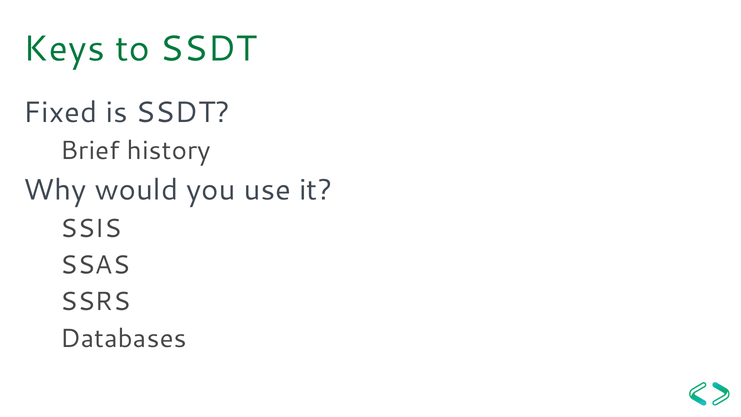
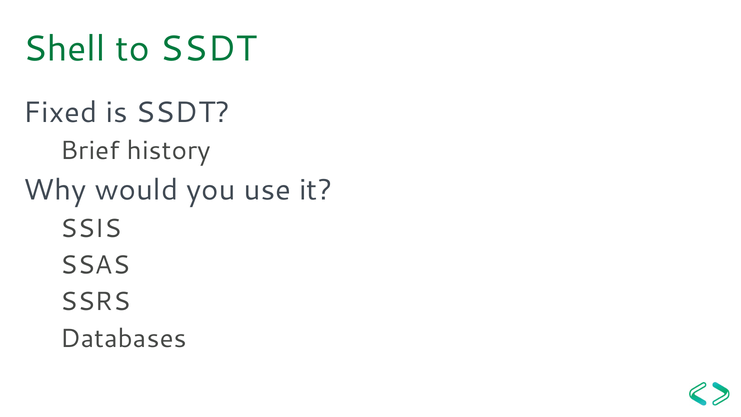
Keys: Keys -> Shell (64, 49)
